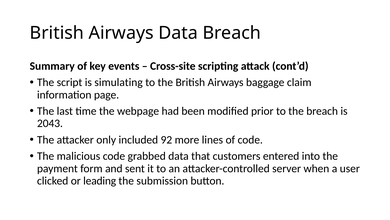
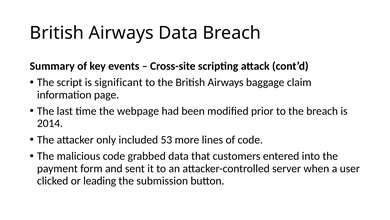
simulating: simulating -> significant (119, 82)
2043: 2043 -> 2014 (50, 123)
92: 92 -> 53 (166, 139)
